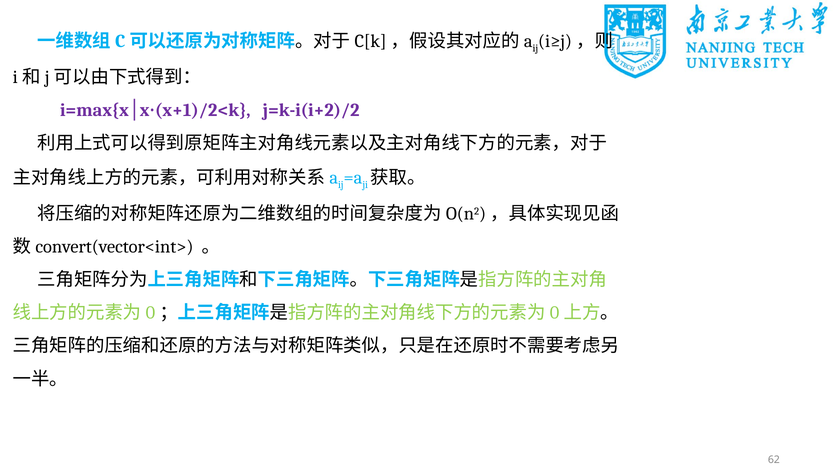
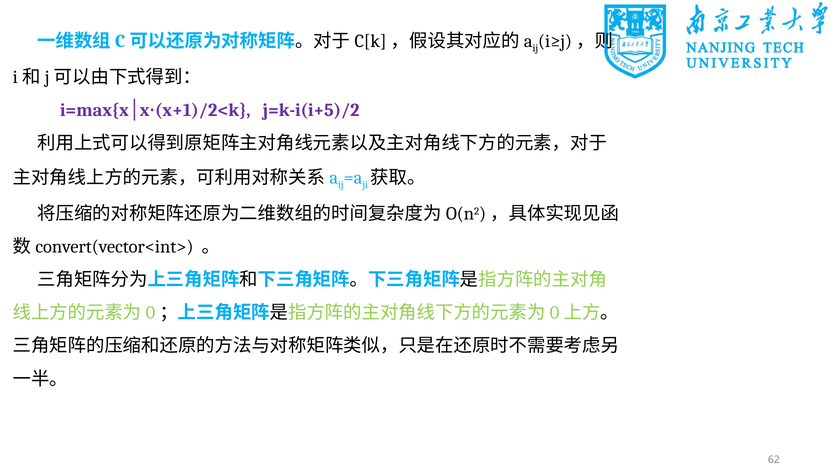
j=k-i(i+2)/2: j=k-i(i+2)/2 -> j=k-i(i+5)/2 (311, 110)
